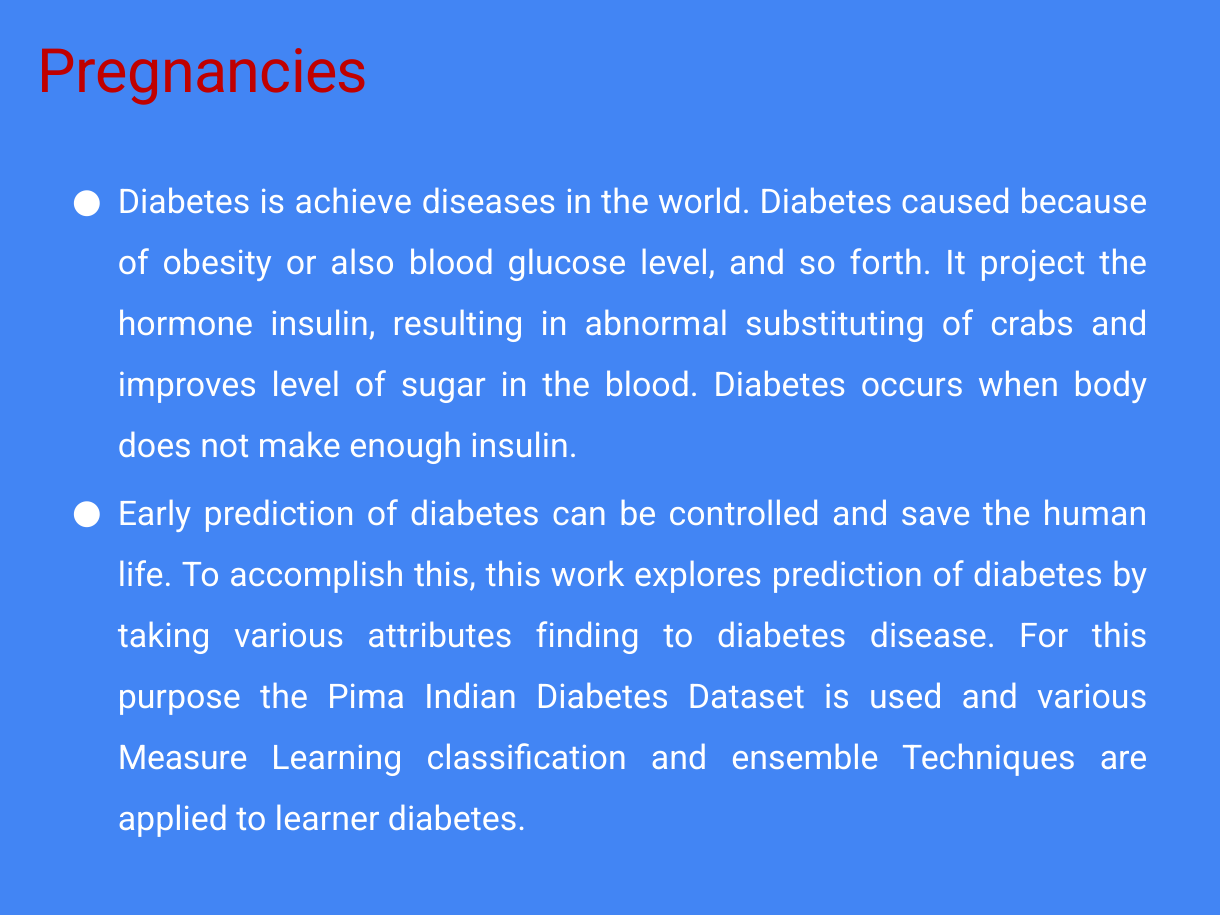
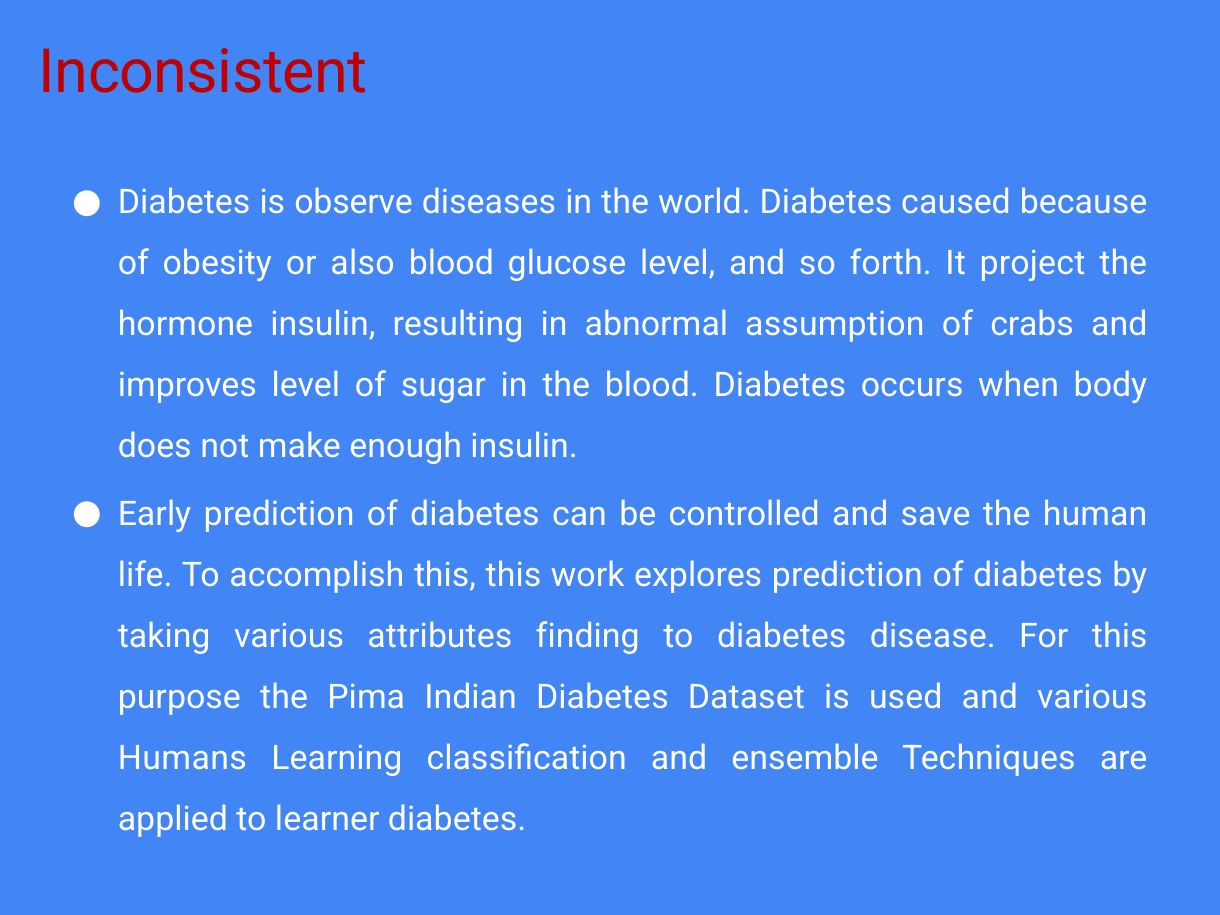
Pregnancies: Pregnancies -> Inconsistent (203, 72)
achieve: achieve -> observe (354, 203)
substituting: substituting -> assumption (835, 325)
Measure: Measure -> Humans (182, 759)
